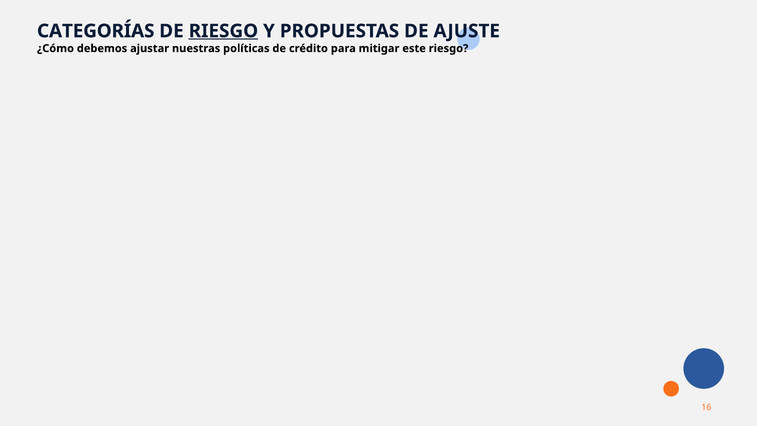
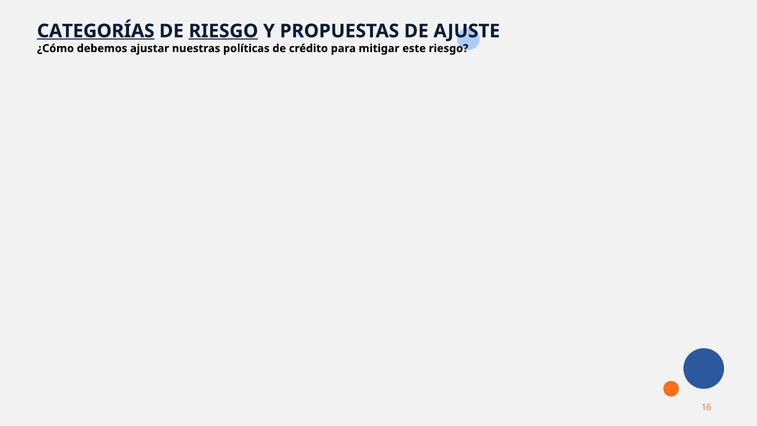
CATEGORÍAS underline: none -> present (96, 31)
